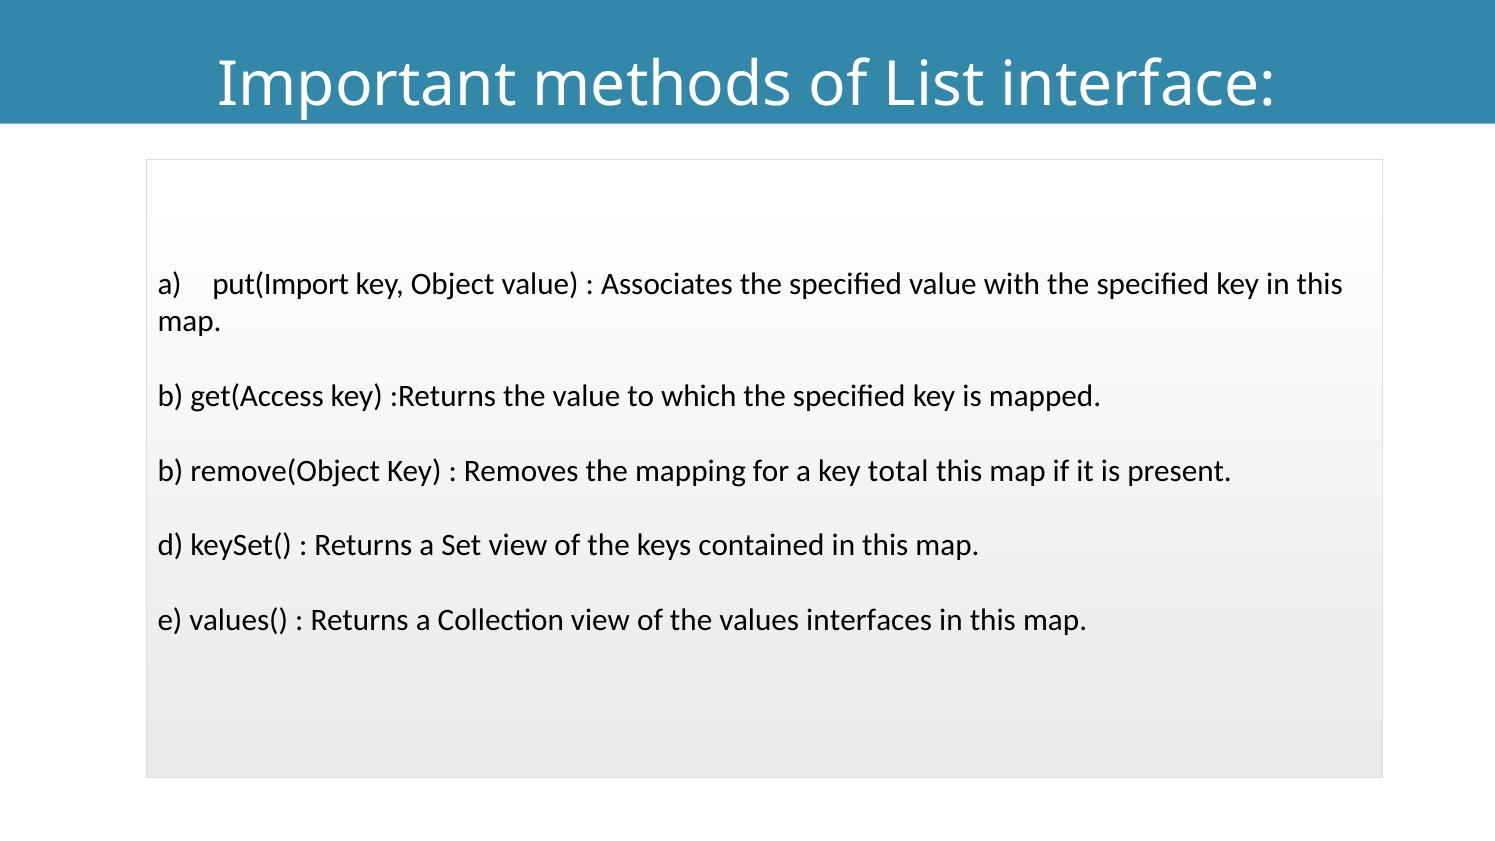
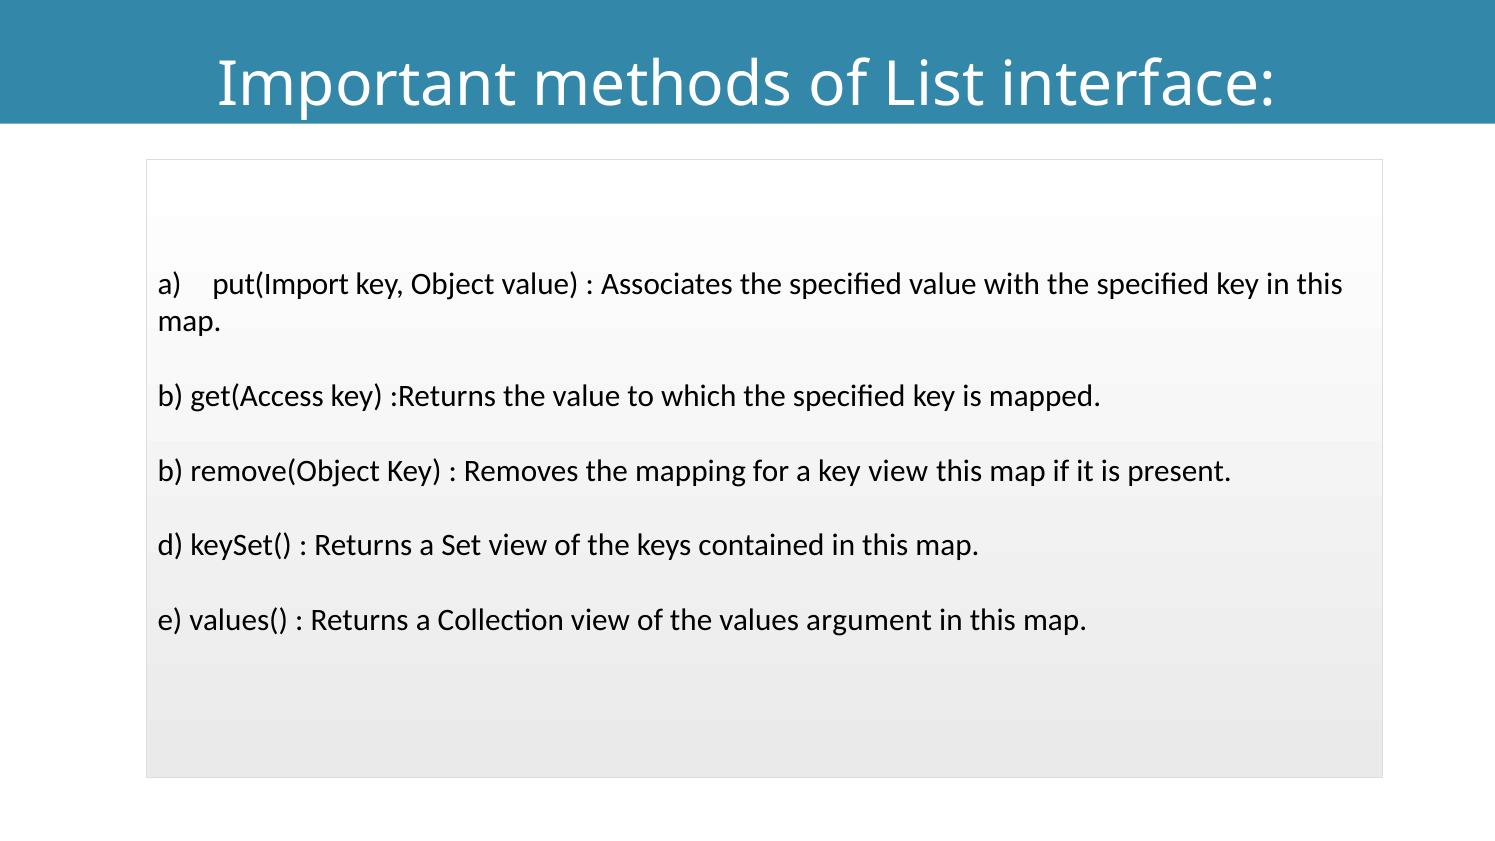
key total: total -> view (898, 471)
interfaces: interfaces -> argument (869, 620)
